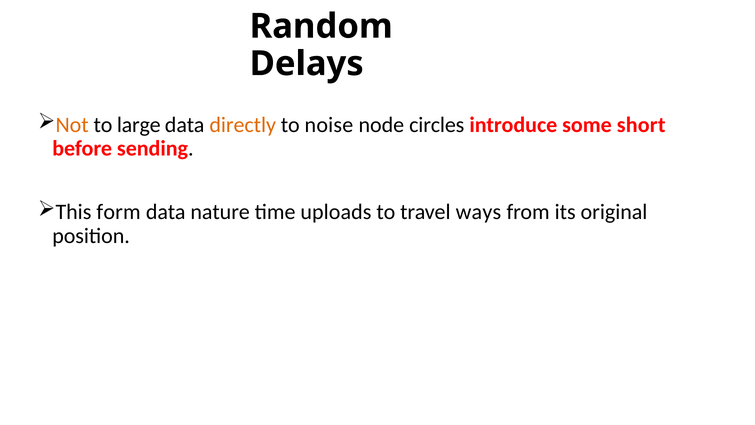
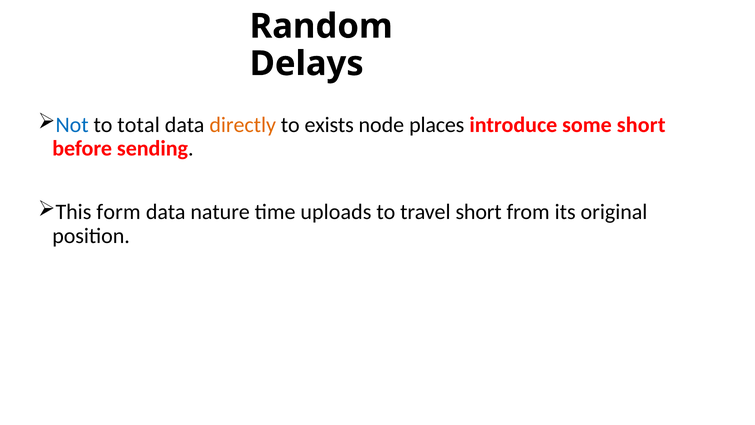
Not colour: orange -> blue (72, 125)
large: large -> total (139, 125)
noise: noise -> exists (329, 125)
circles: circles -> places (437, 125)
travel ways: ways -> short (479, 212)
